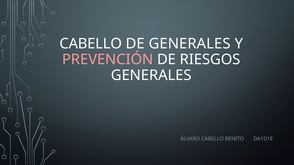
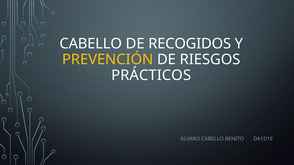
DE GENERALES: GENERALES -> RECOGIDOS (190, 44)
PREVENCIÓN colour: pink -> yellow (108, 60)
GENERALES: GENERALES -> PRÁCTICOS (151, 76)
